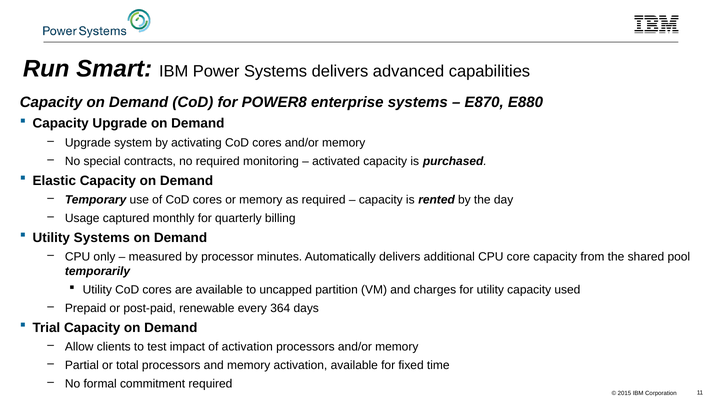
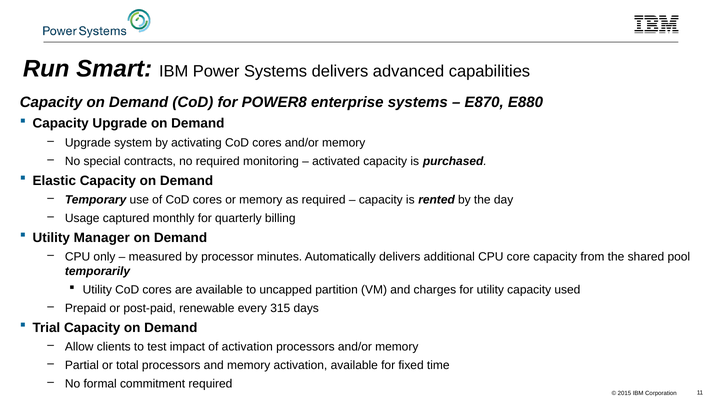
Utility Systems: Systems -> Manager (102, 238)
364: 364 -> 315 (280, 308)
